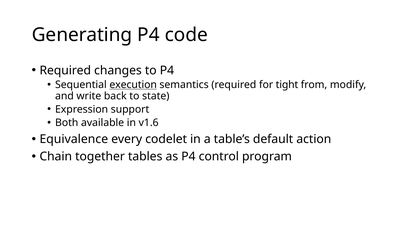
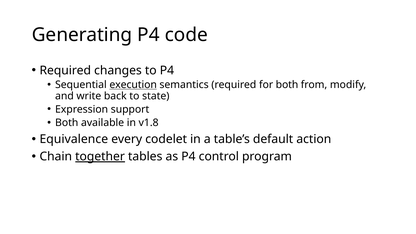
for tight: tight -> both (287, 85)
v1.6: v1.6 -> v1.8 (149, 123)
together underline: none -> present (100, 157)
